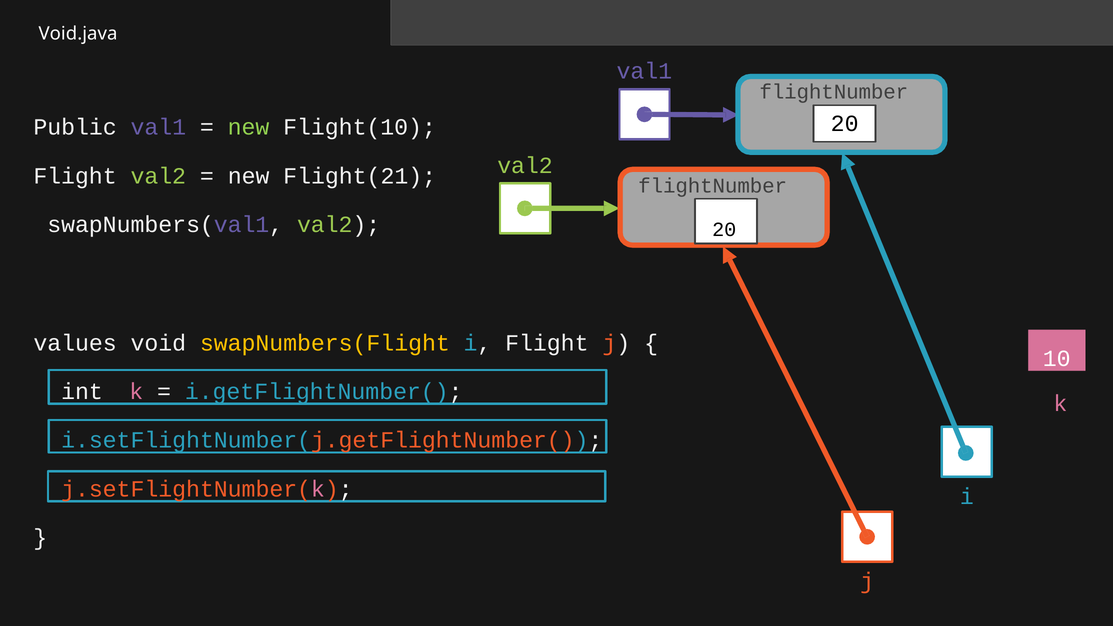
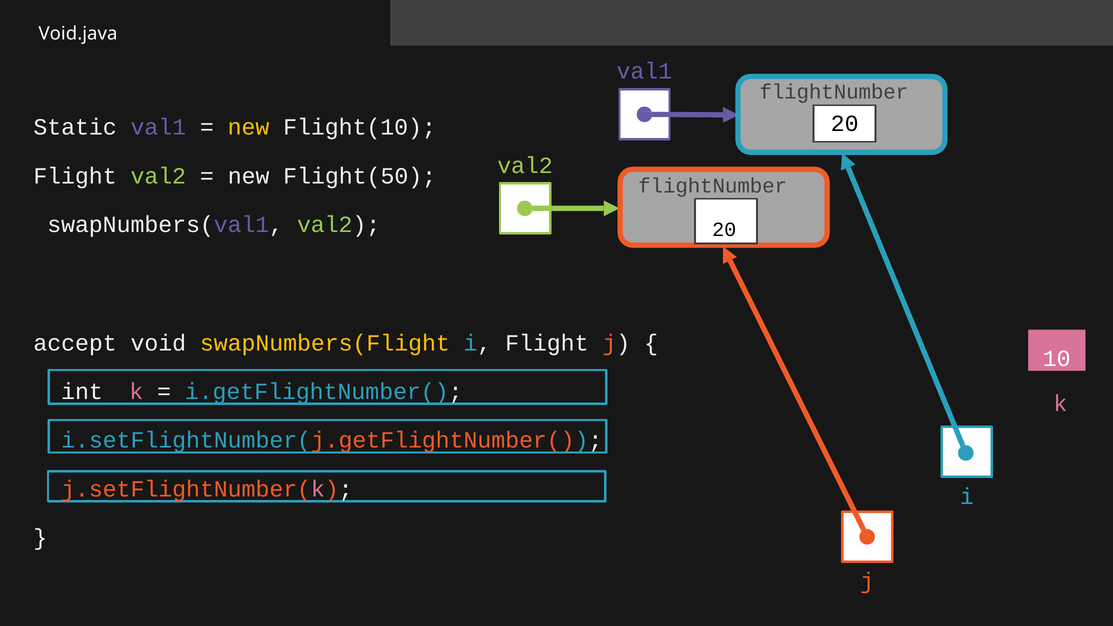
Public: Public -> Static (75, 127)
new colour: light green -> yellow (249, 127)
Flight(21: Flight(21 -> Flight(50 (360, 176)
values: values -> accept (75, 343)
